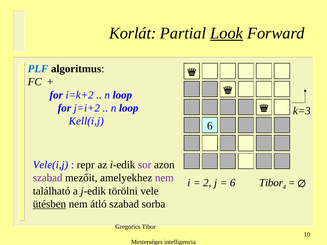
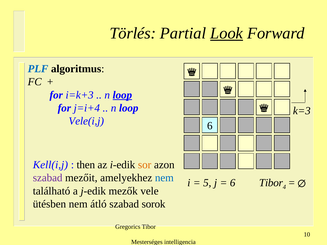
Korlát: Korlát -> Törlés (133, 33)
i=k+2: i=k+2 -> i=k+3 (80, 95)
loop underline: none -> present (122, 95)
j=i+2: j=i+2 -> j=i+4 (87, 108)
Kell(i,j: Kell(i,j -> Vele(i,j (86, 121)
Vele(i,j: Vele(i,j -> Kell(i,j (50, 165)
repr: repr -> then (86, 165)
sor colour: purple -> orange (145, 165)
nem colour: purple -> blue (164, 178)
2: 2 -> 5 (207, 183)
törölni: törölni -> mezők (123, 191)
ütésben underline: present -> none (49, 204)
sorba: sorba -> sorok (154, 204)
